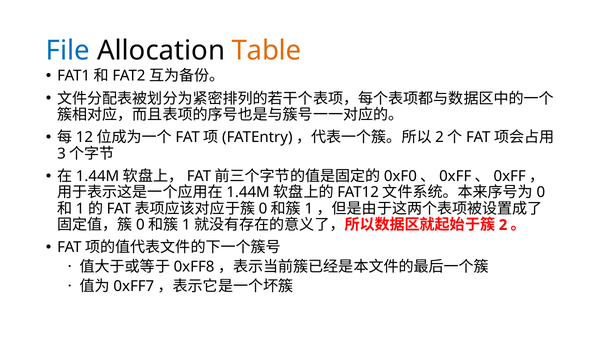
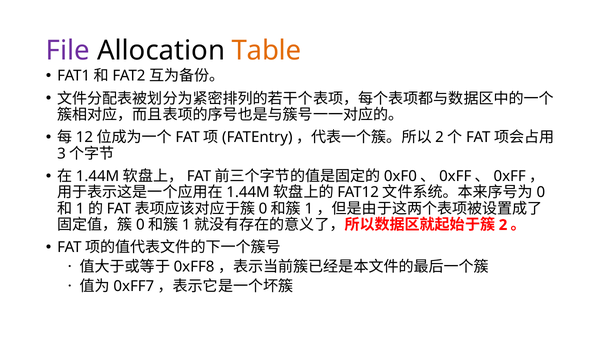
File colour: blue -> purple (68, 51)
